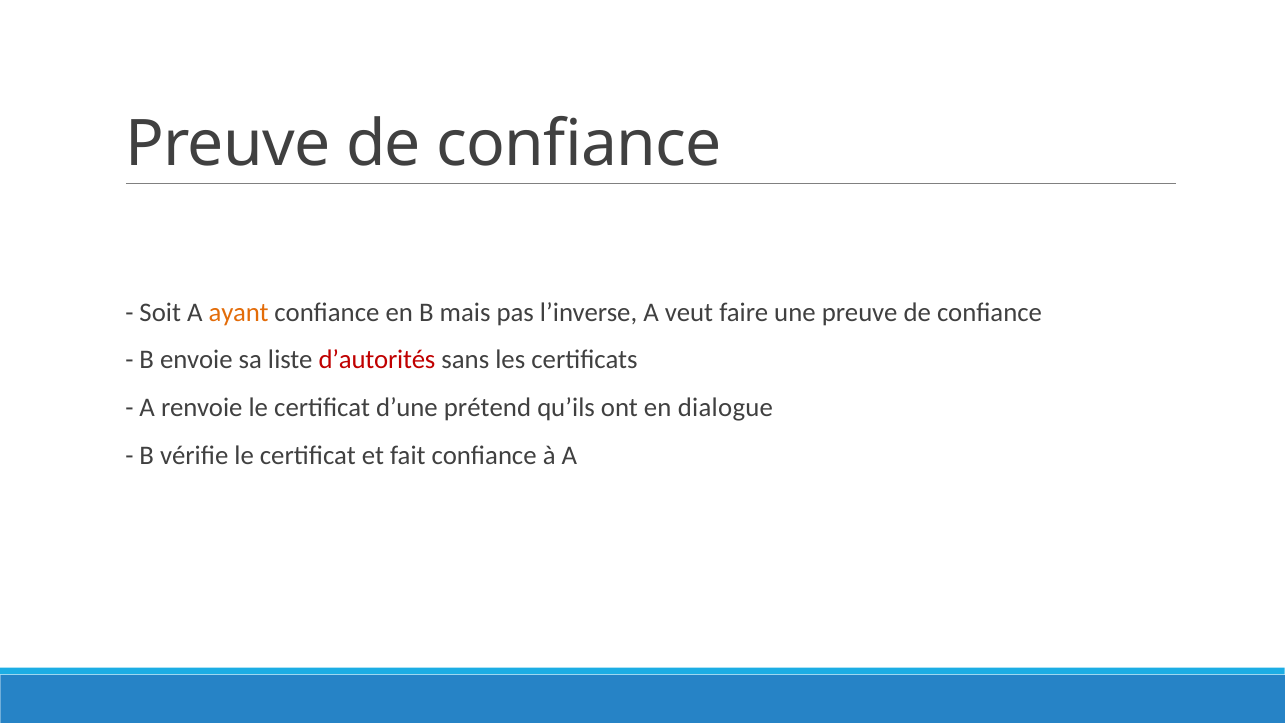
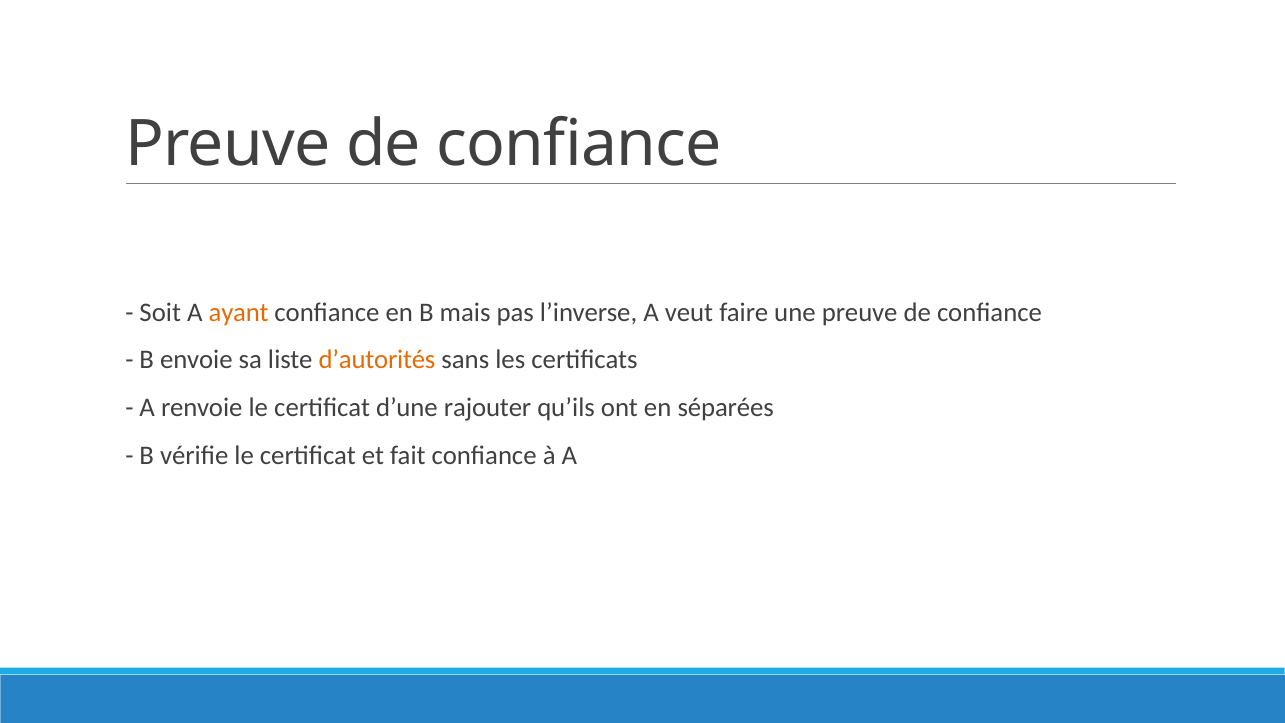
d’autorités colour: red -> orange (377, 360)
prétend: prétend -> rajouter (488, 408)
dialogue: dialogue -> séparées (726, 408)
